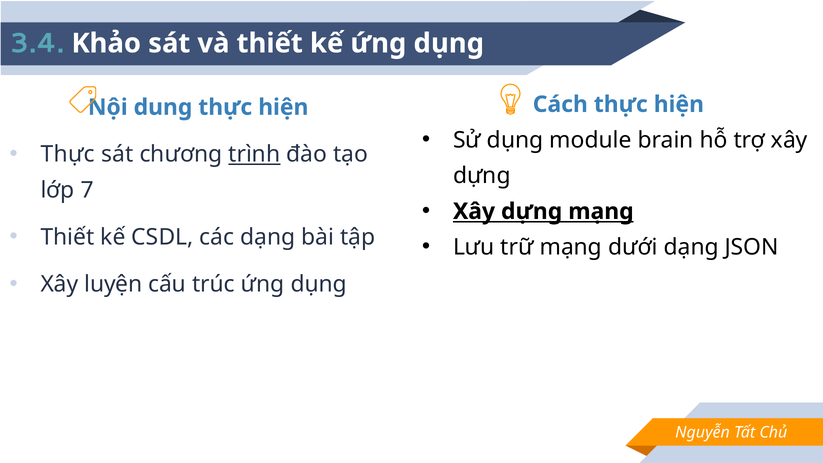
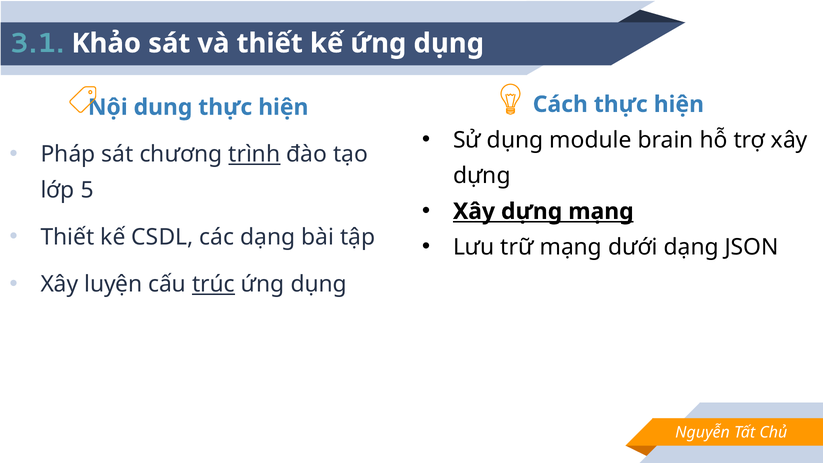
3.4: 3.4 -> 3.1 (37, 43)
Thực: Thực -> Pháp (68, 154)
7: 7 -> 5 (87, 190)
trúc underline: none -> present (213, 284)
